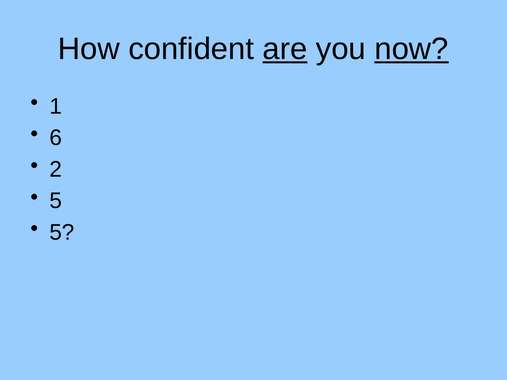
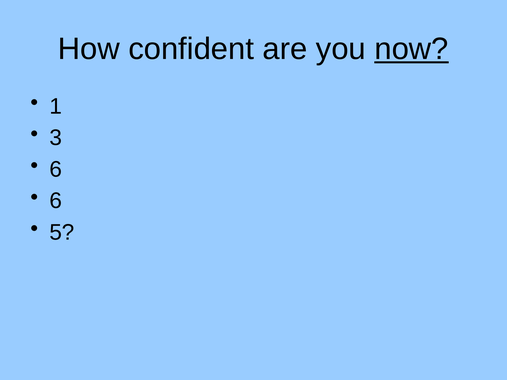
are underline: present -> none (285, 49)
6: 6 -> 3 (56, 138)
2: 2 -> 6 (56, 169)
5: 5 -> 6 (56, 201)
